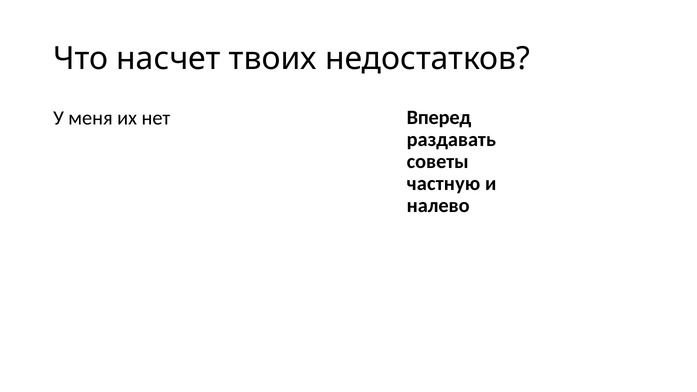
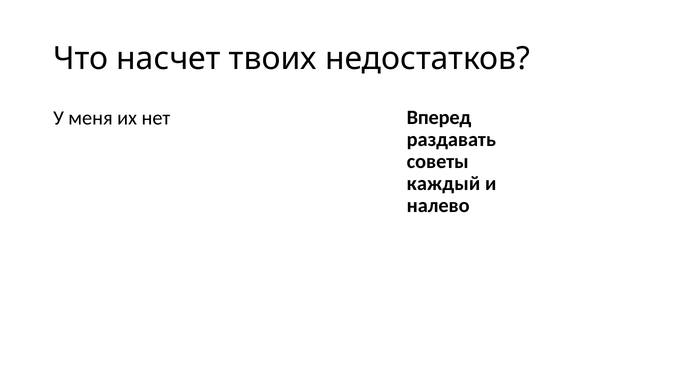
частную: частную -> каждый (443, 184)
